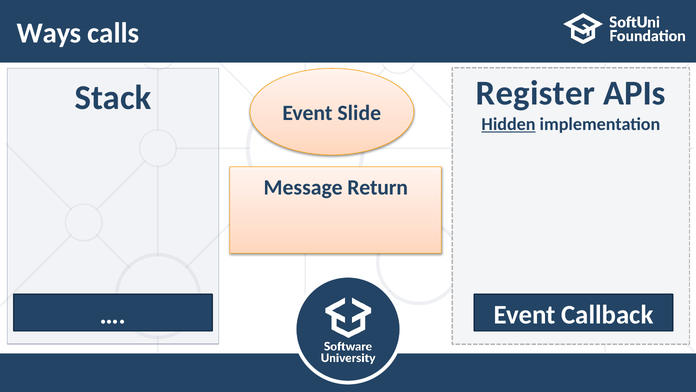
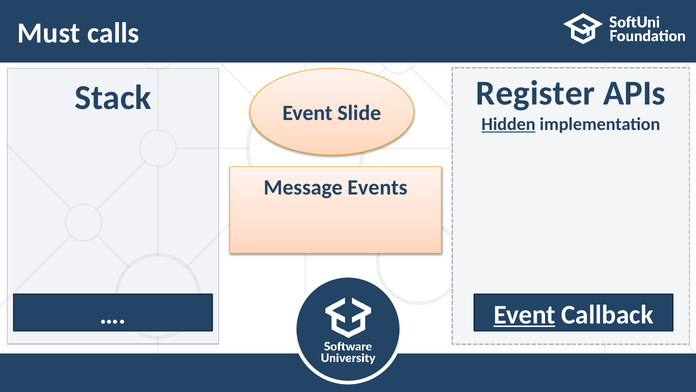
Ways: Ways -> Must (49, 33)
Return: Return -> Events (377, 187)
Event underline: none -> present (524, 314)
